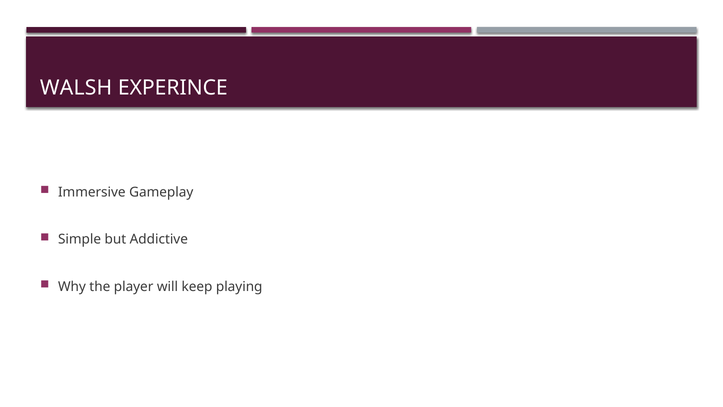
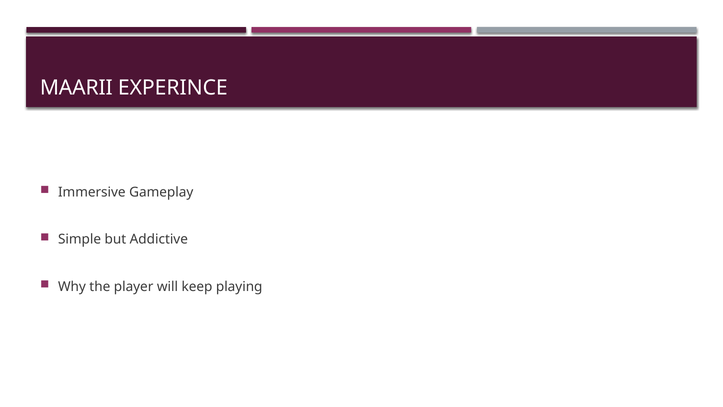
WALSH: WALSH -> MAARII (76, 88)
